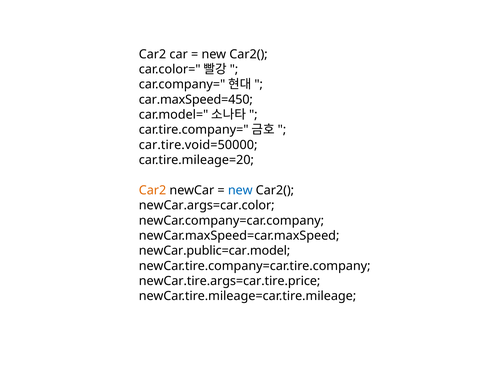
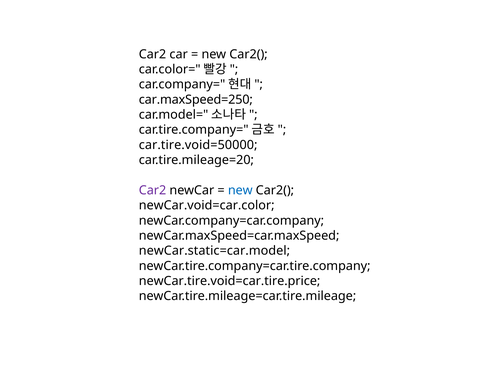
car.maxSpeed=450: car.maxSpeed=450 -> car.maxSpeed=250 (196, 100)
Car2 colour: orange -> purple (153, 190)
newCar.args=car.color: newCar.args=car.color -> newCar.void=car.color (207, 205)
newCar.public=car.model: newCar.public=car.model -> newCar.static=car.model (214, 251)
newCar.tire.args=car.tire.price: newCar.tire.args=car.tire.price -> newCar.tire.void=car.tire.price (230, 281)
